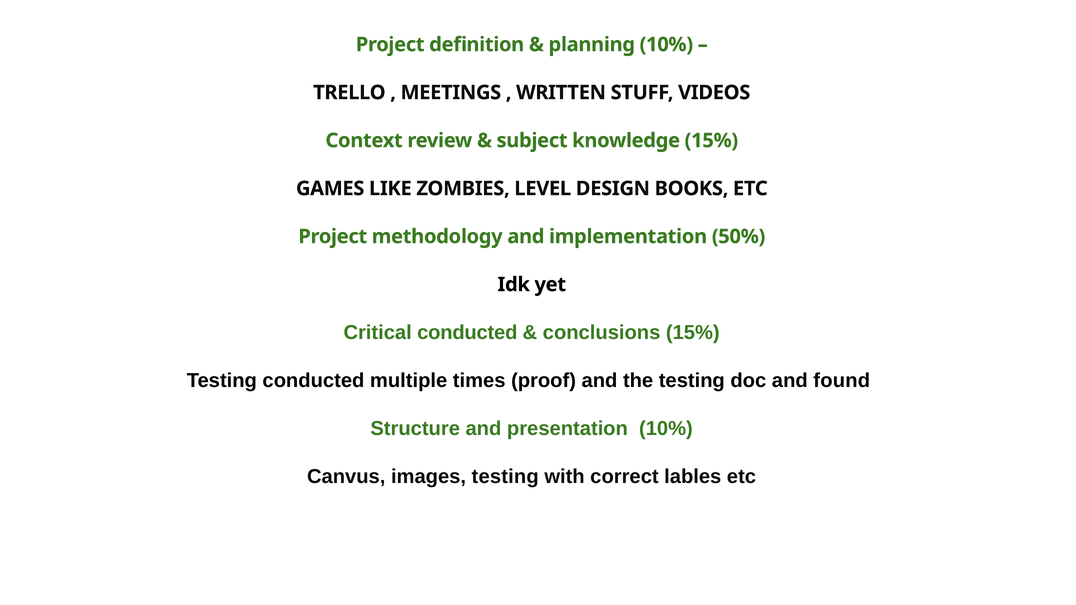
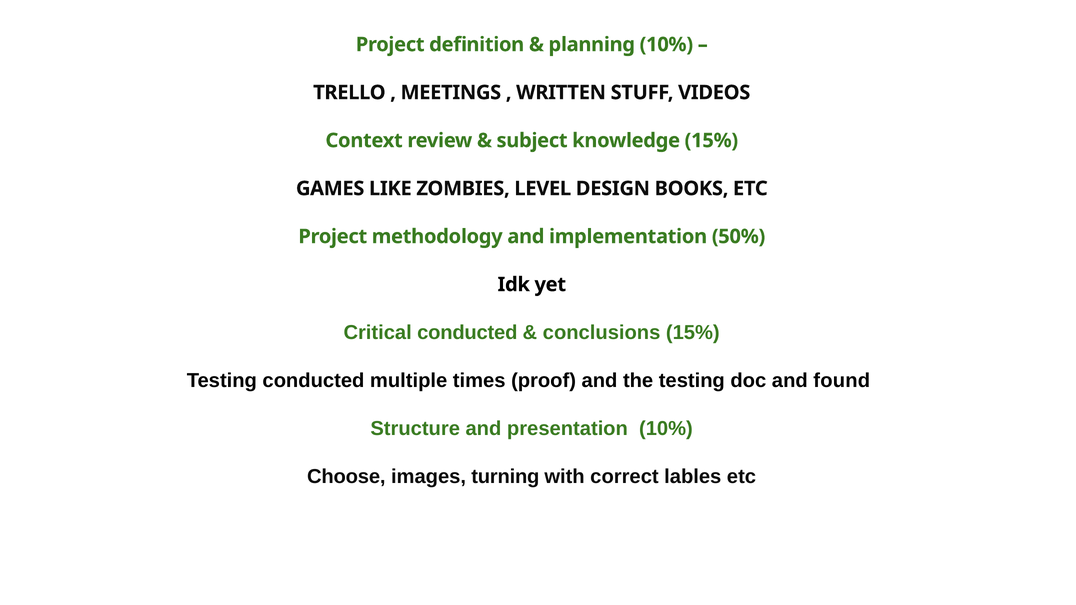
Canvus: Canvus -> Choose (346, 477)
images testing: testing -> turning (505, 477)
